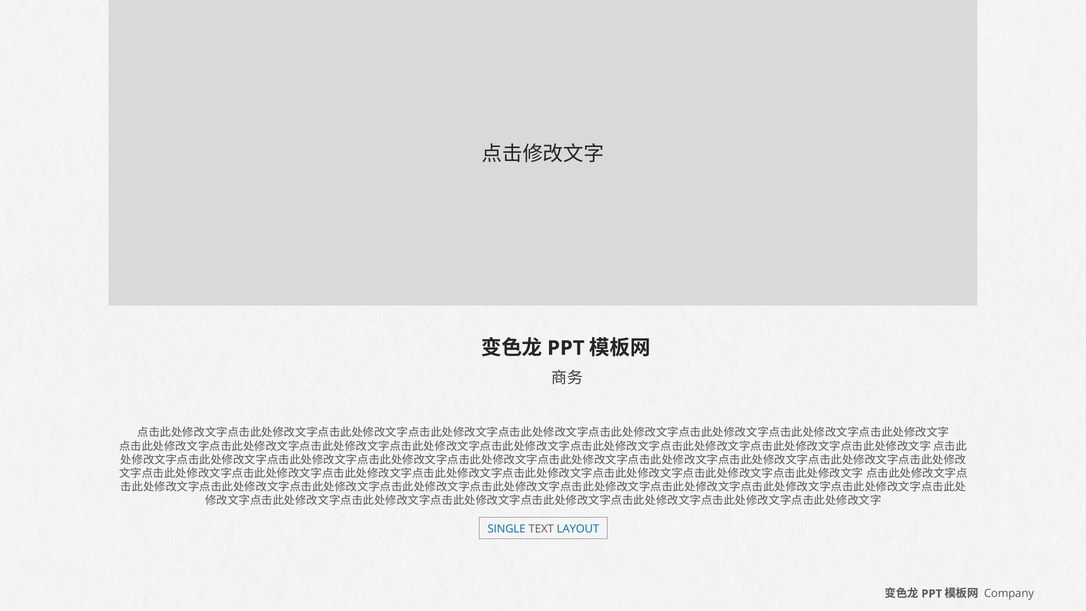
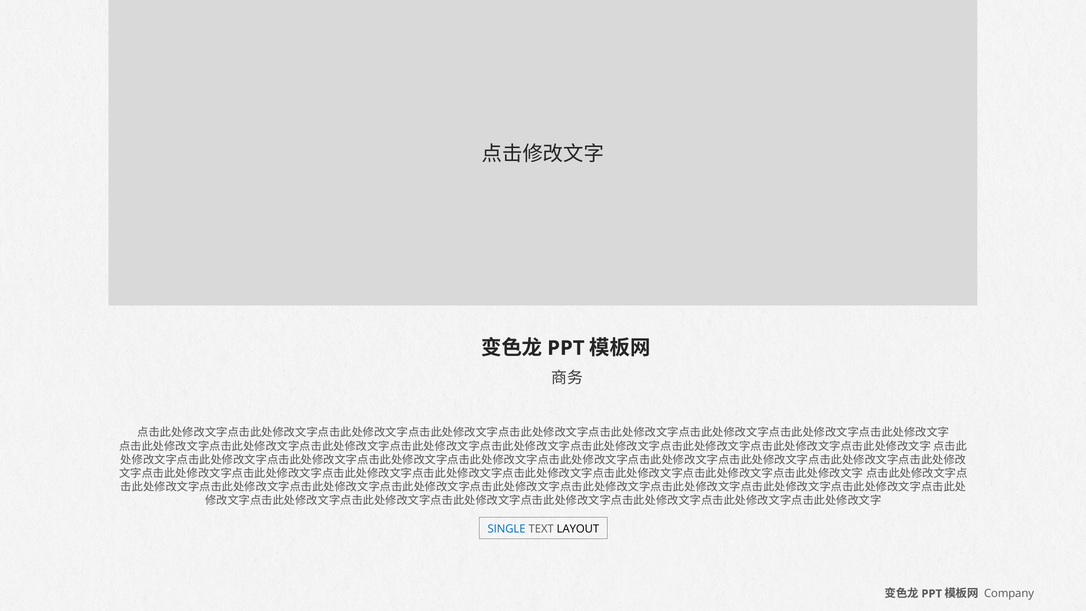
LAYOUT colour: blue -> black (578, 529)
